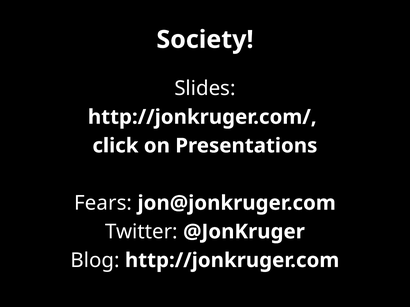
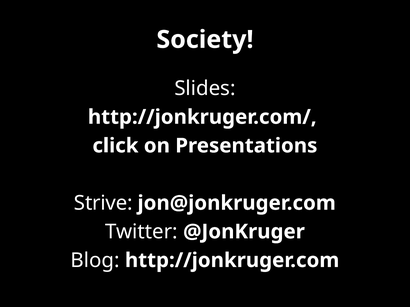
Fears: Fears -> Strive (103, 203)
